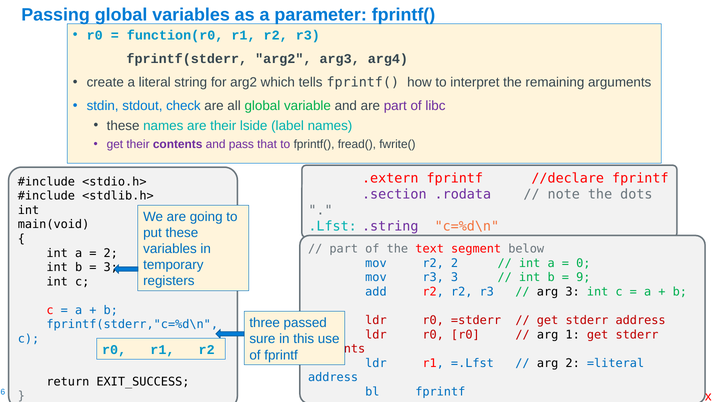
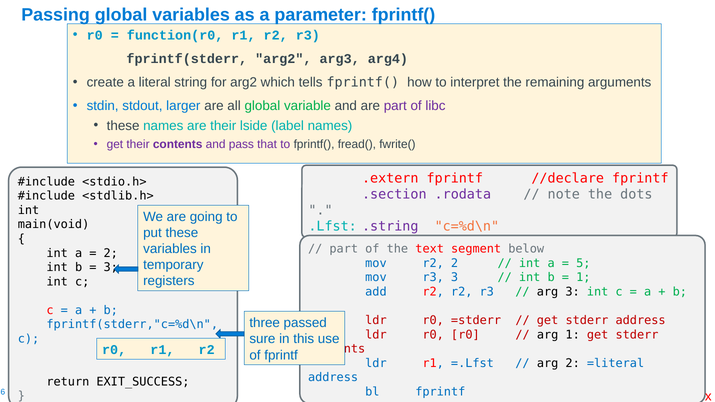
check: check -> larger (183, 106)
0: 0 -> 5 (583, 263)
9: 9 -> 1 (583, 278)
